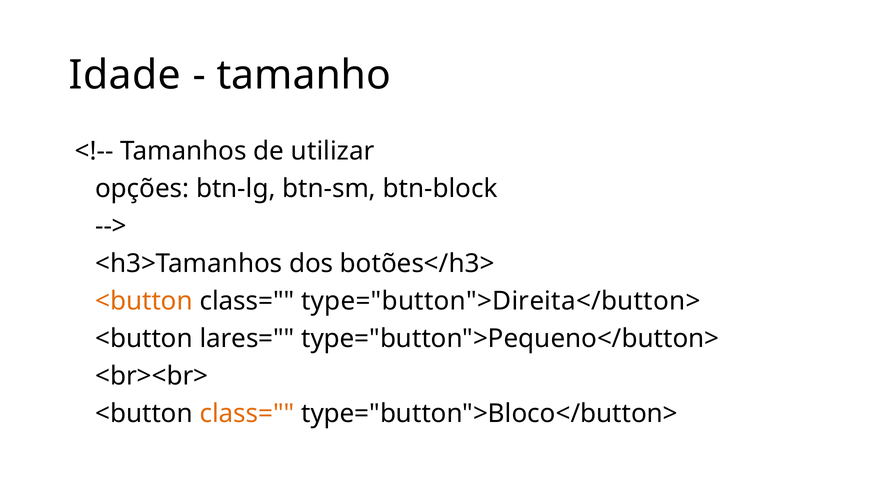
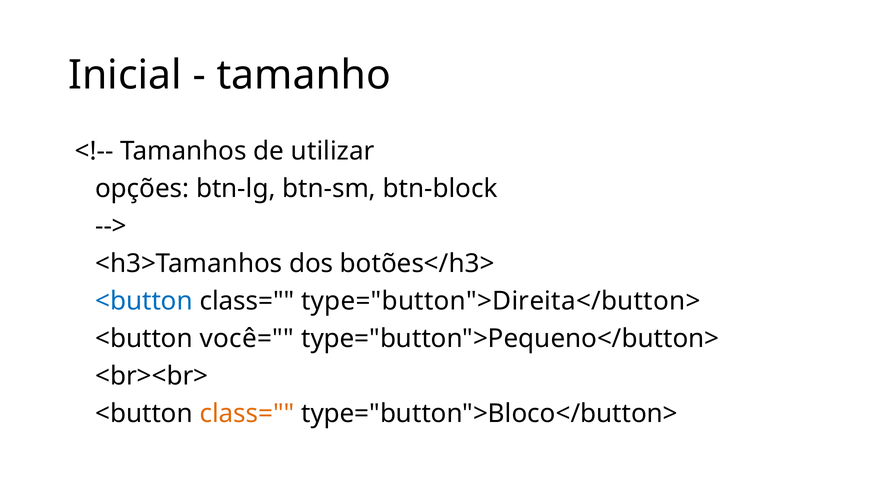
Idade: Idade -> Inicial (125, 75)
<button colour: orange -> blue (144, 301)
lares=: lares= -> você= (247, 339)
